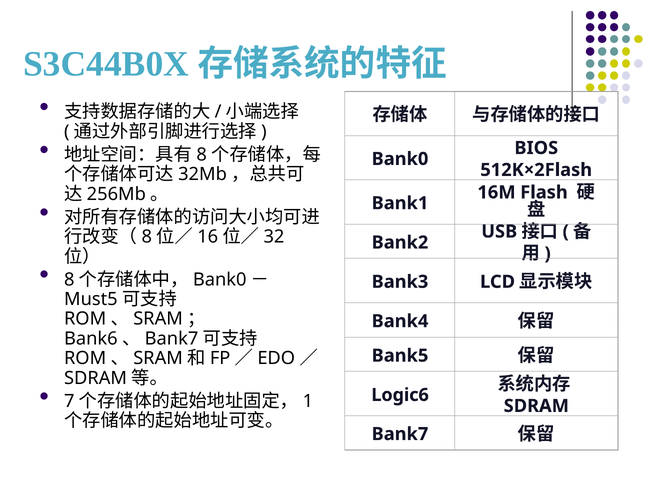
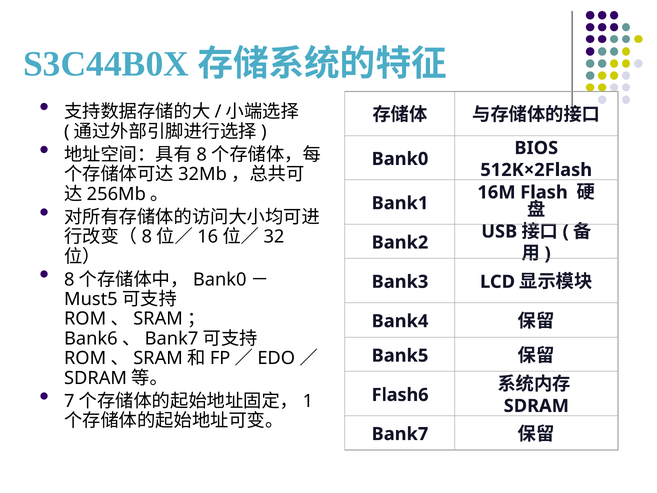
Logic6: Logic6 -> Flash6 (400, 395)
